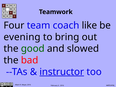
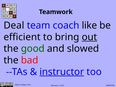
Four: Four -> Deal (14, 25)
evening: evening -> efficient (22, 37)
out underline: none -> present (89, 37)
